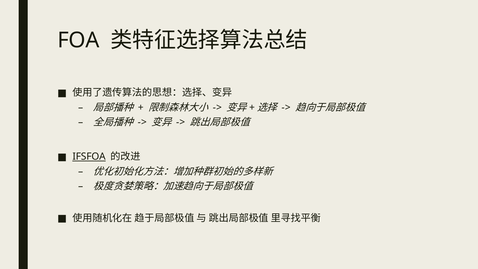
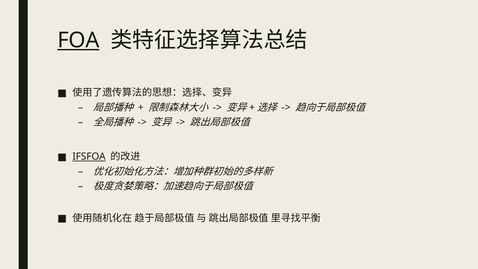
FOA underline: none -> present (78, 40)
